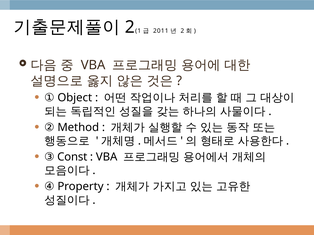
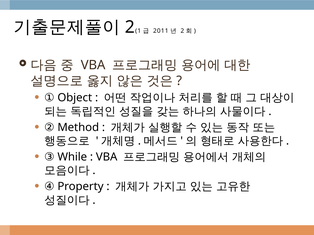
Const: Const -> While (72, 157)
